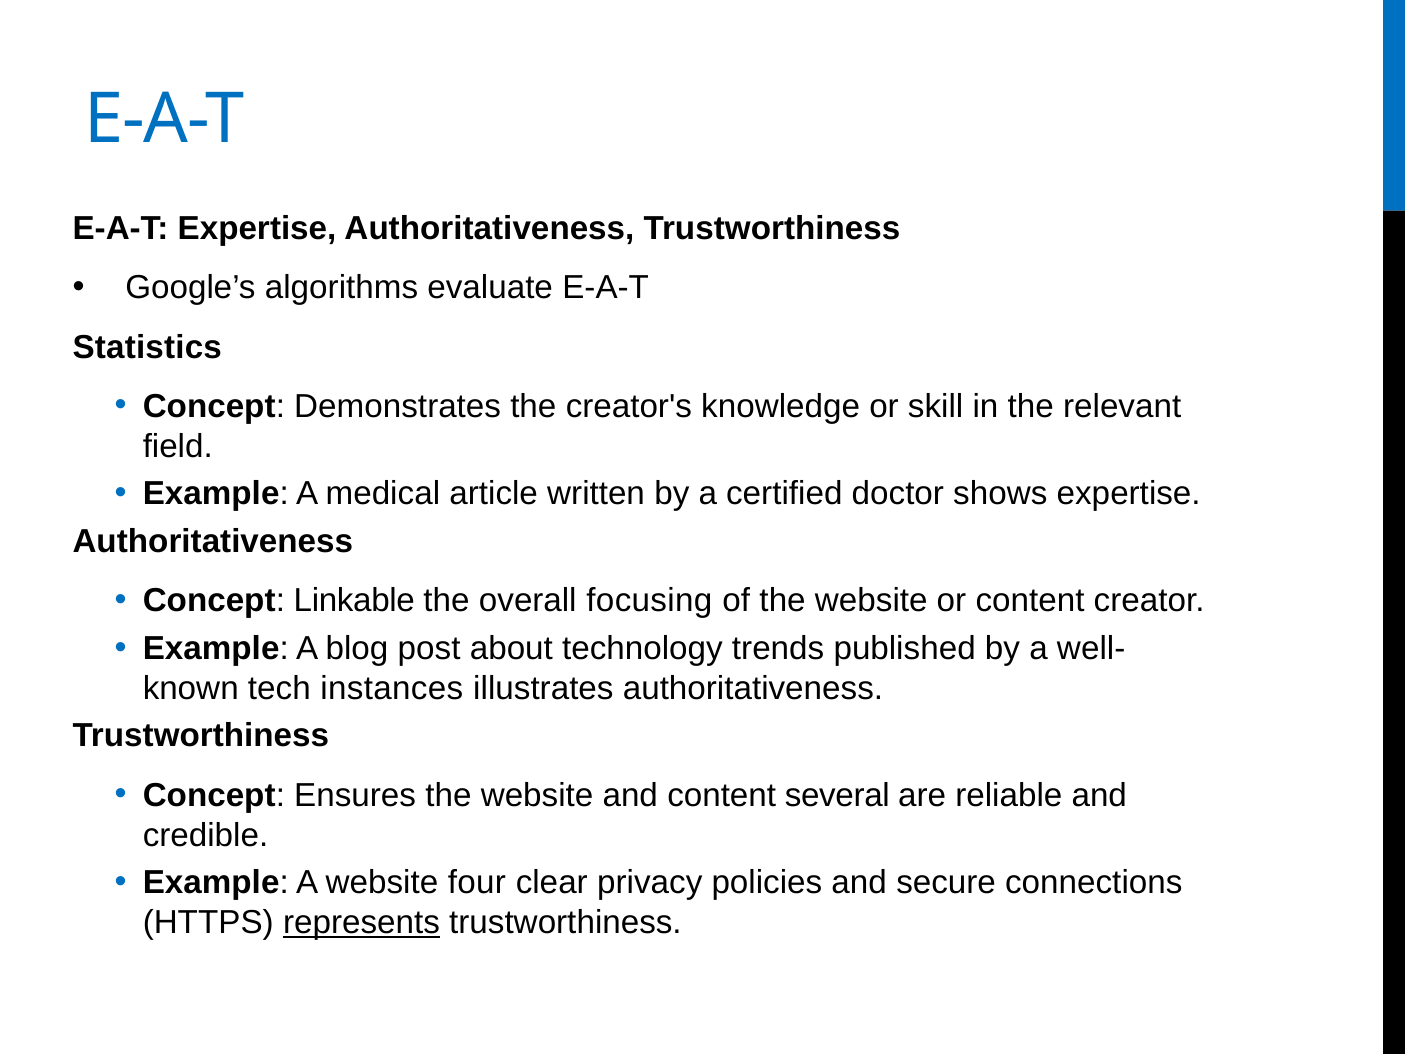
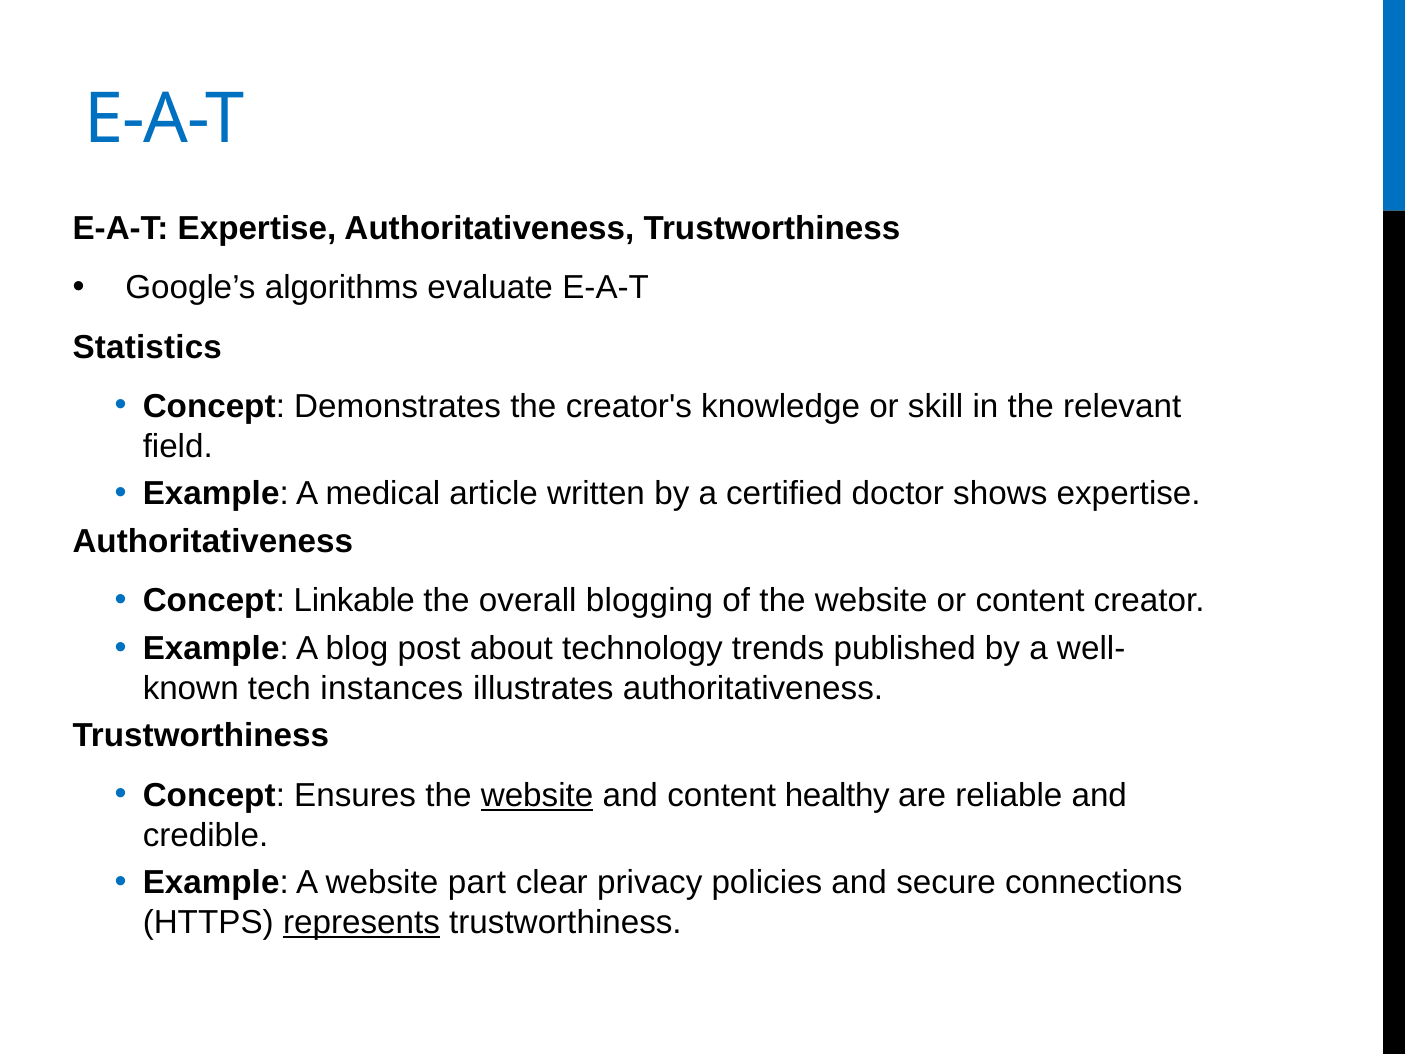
focusing: focusing -> blogging (649, 601)
website underline: none -> present (537, 795)
several: several -> healthy (837, 795)
four: four -> part (477, 883)
